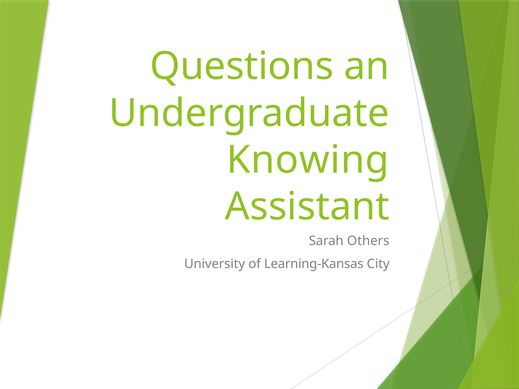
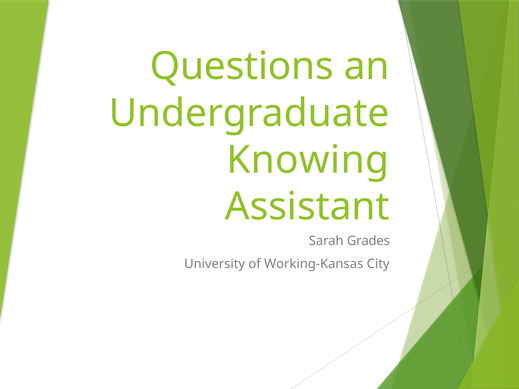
Others: Others -> Grades (368, 241)
Learning-Kansas: Learning-Kansas -> Working-Kansas (314, 264)
